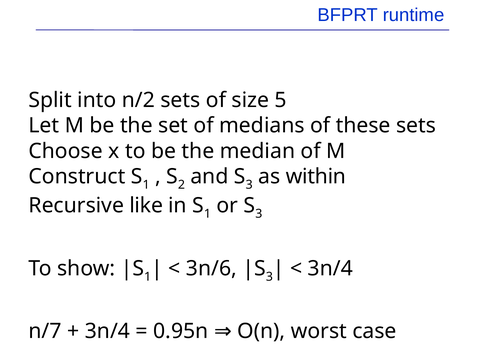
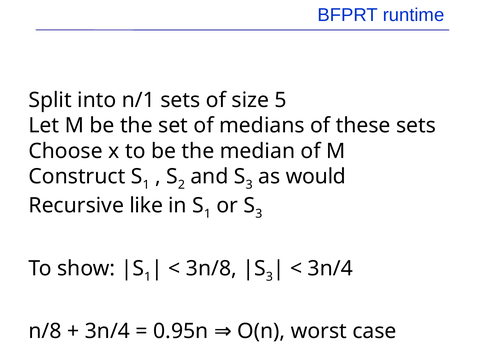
n/2: n/2 -> n/1 (138, 100)
within: within -> would (316, 176)
3n/6: 3n/6 -> 3n/8 (211, 268)
n/7: n/7 -> n/8 (45, 331)
